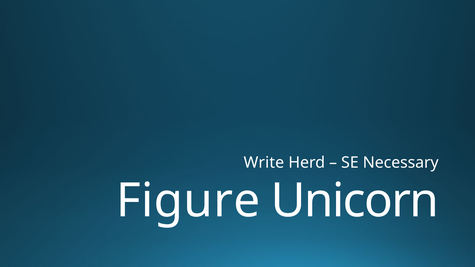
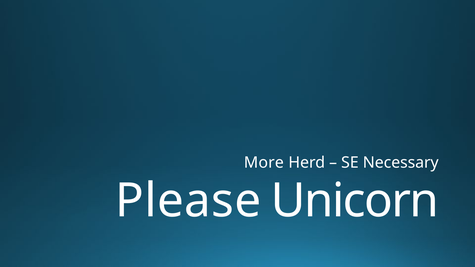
Write: Write -> More (264, 163)
Figure: Figure -> Please (188, 201)
